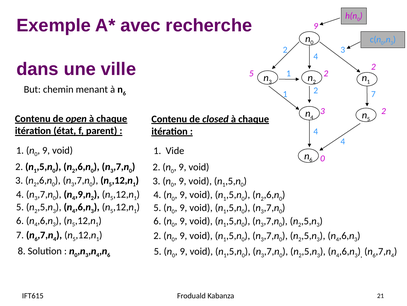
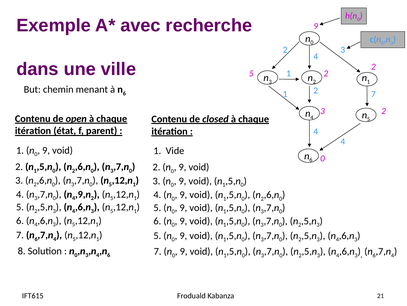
2: 2 -> 5 (157, 235)
6 5: 5 -> 7 (158, 251)
